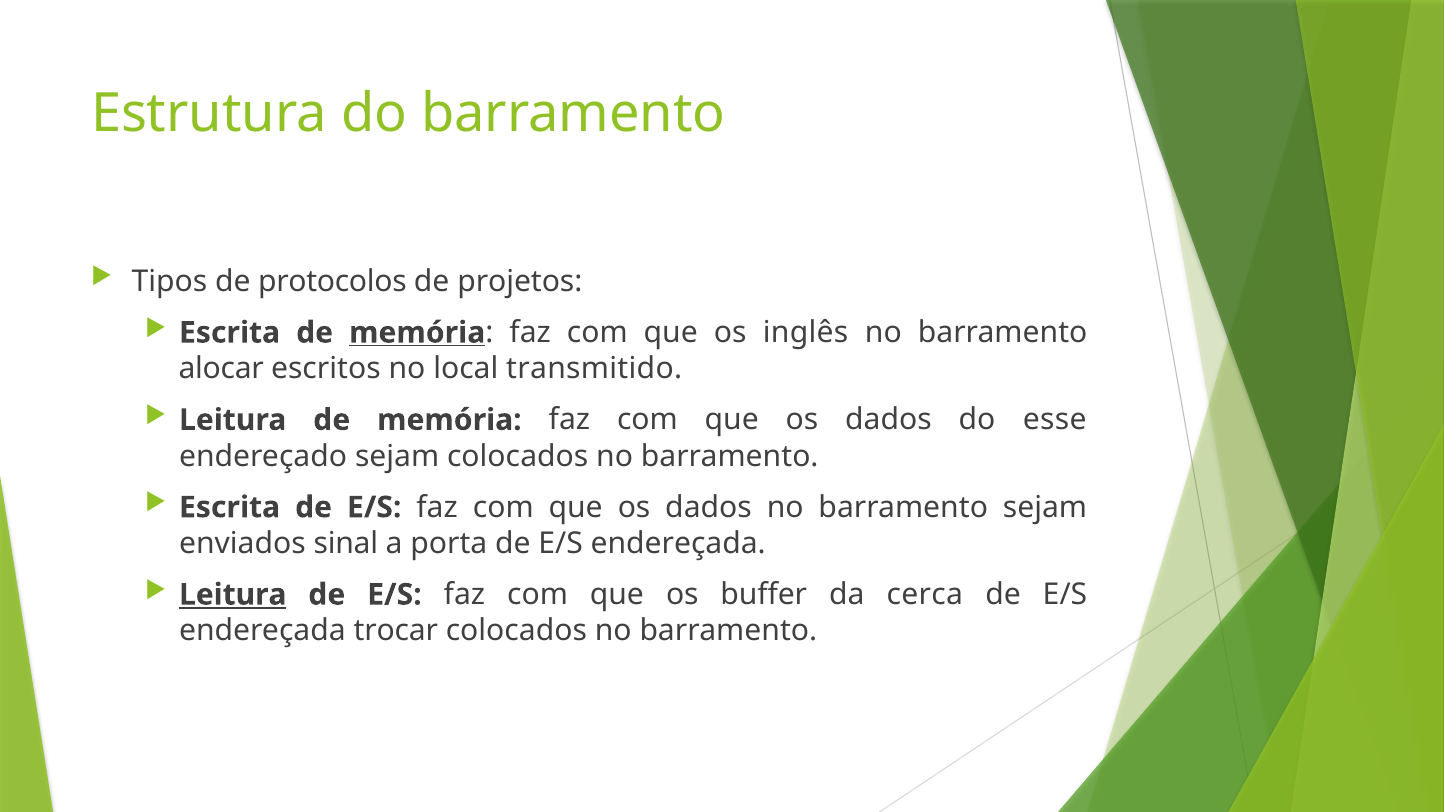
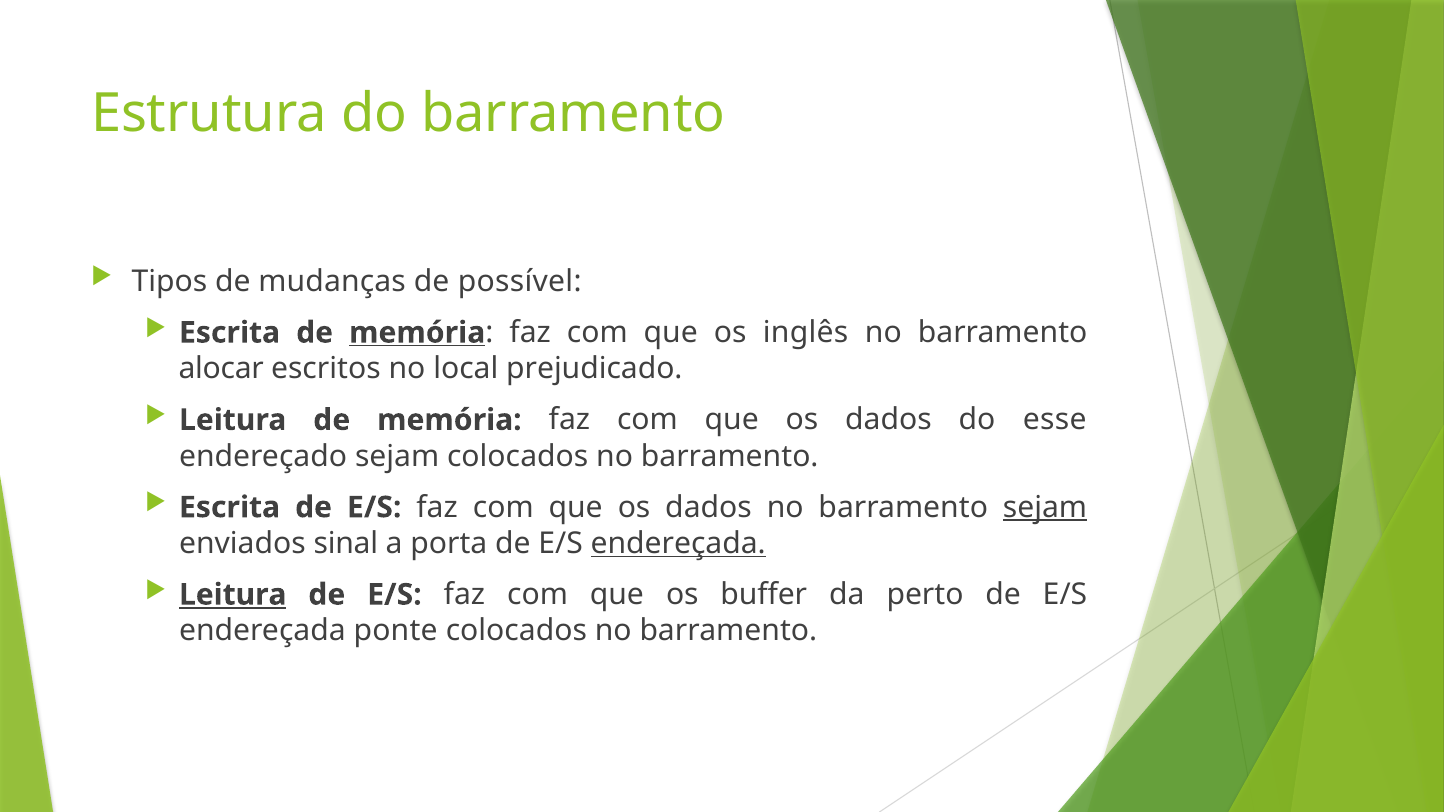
protocolos: protocolos -> mudanças (332, 282)
projetos: projetos -> possível (520, 282)
transmitido: transmitido -> prejudicado (594, 369)
sejam underline: none -> present (1045, 507)
endereçada underline: none -> present (678, 544)
cerca: cerca -> perto (925, 595)
trocar: trocar -> ponte (396, 631)
